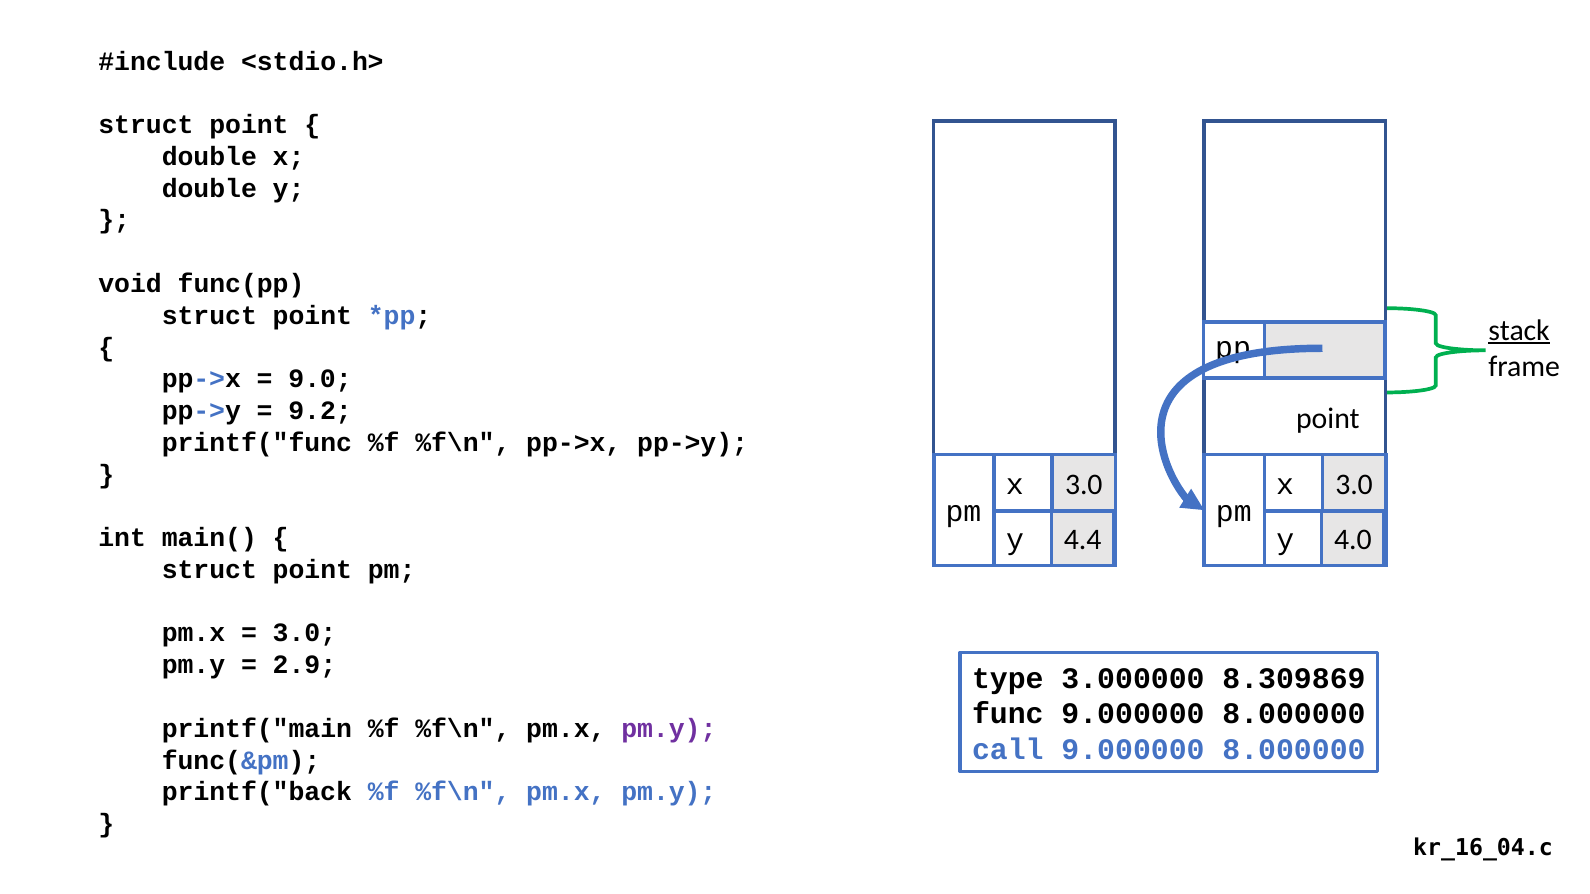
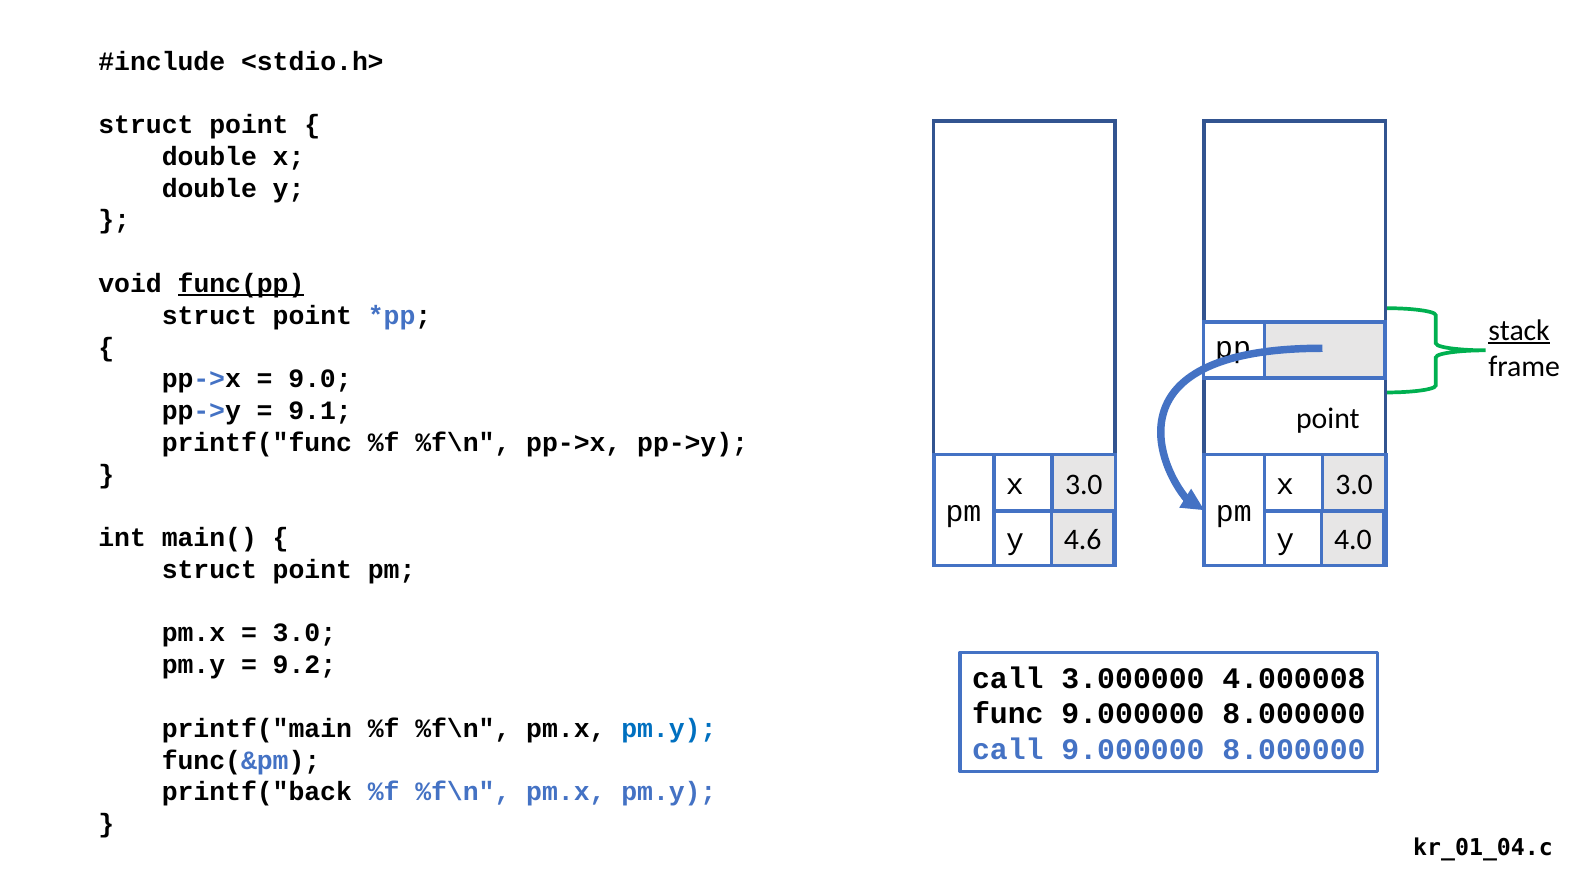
func(pp underline: none -> present (241, 284)
9.2: 9.2 -> 9.1 (320, 411)
4.4: 4.4 -> 4.6 (1083, 540)
2.9: 2.9 -> 9.2 (304, 665)
type: type -> call (1008, 679)
8.309869: 8.309869 -> 4.000008 (1294, 679)
pm.y colour: purple -> blue (669, 729)
kr_16_04.c: kr_16_04.c -> kr_01_04.c (1483, 848)
